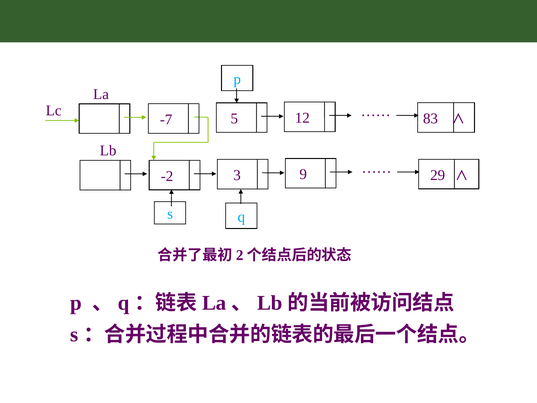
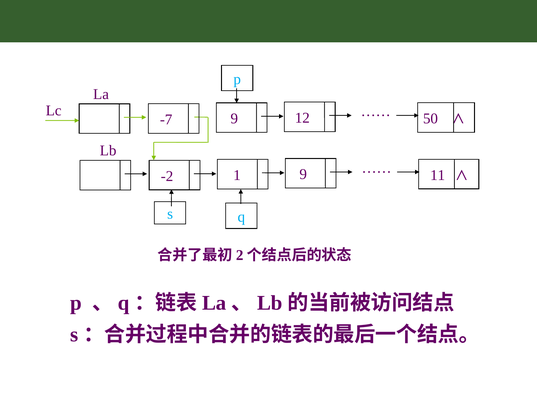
-7 5: 5 -> 9 (234, 119)
83: 83 -> 50 (430, 118)
3: 3 -> 1 (237, 175)
29: 29 -> 11 (438, 175)
